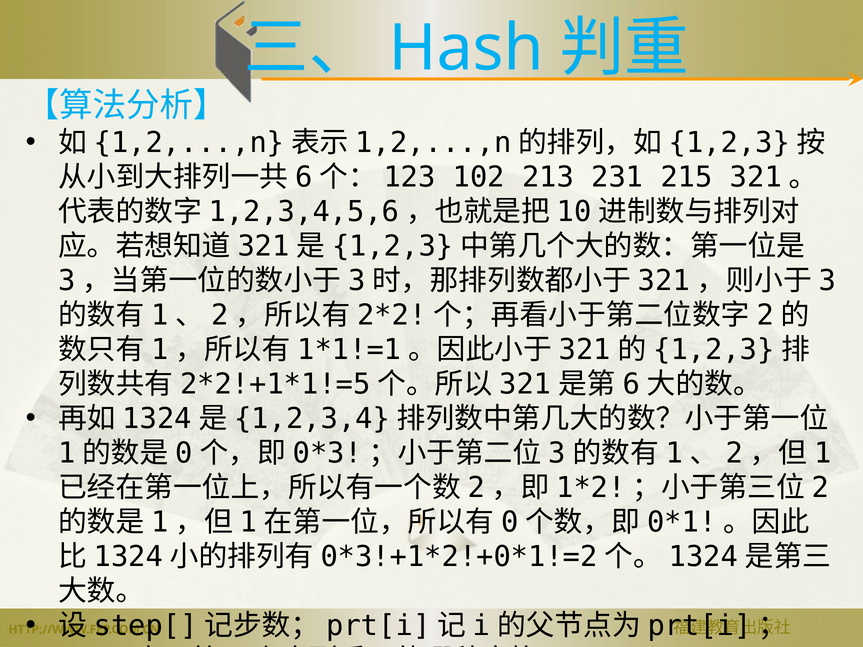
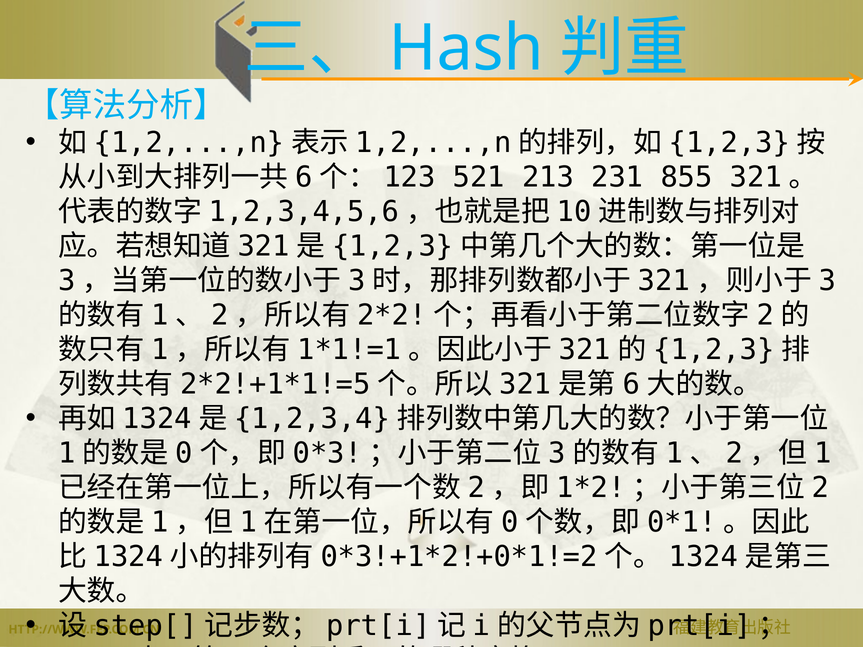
102: 102 -> 521 (479, 177)
215: 215 -> 855 (687, 177)
